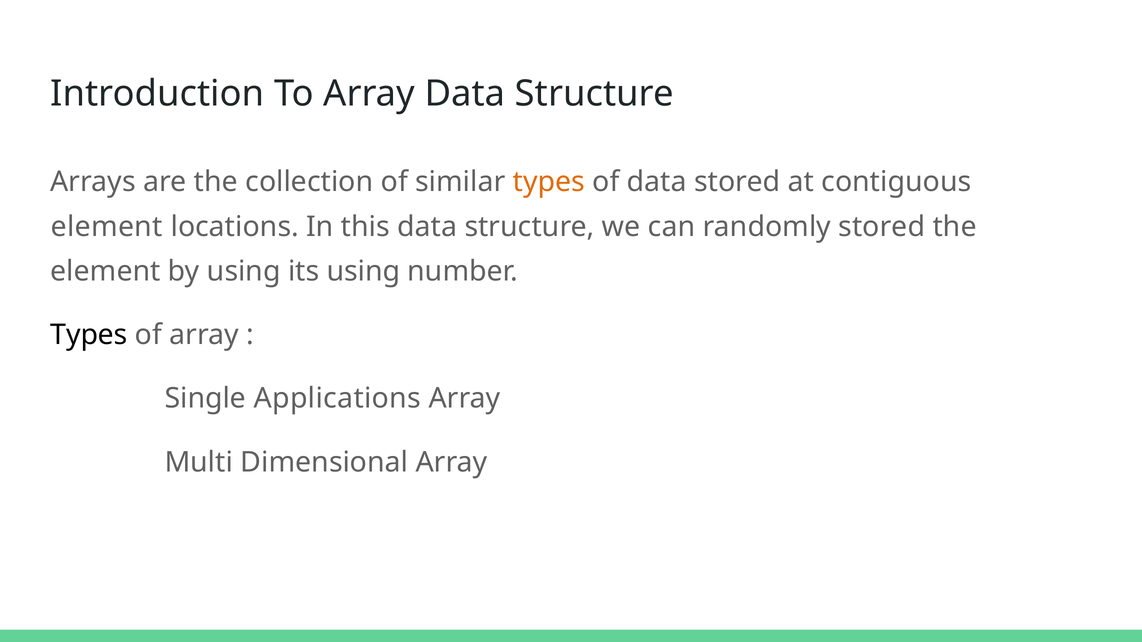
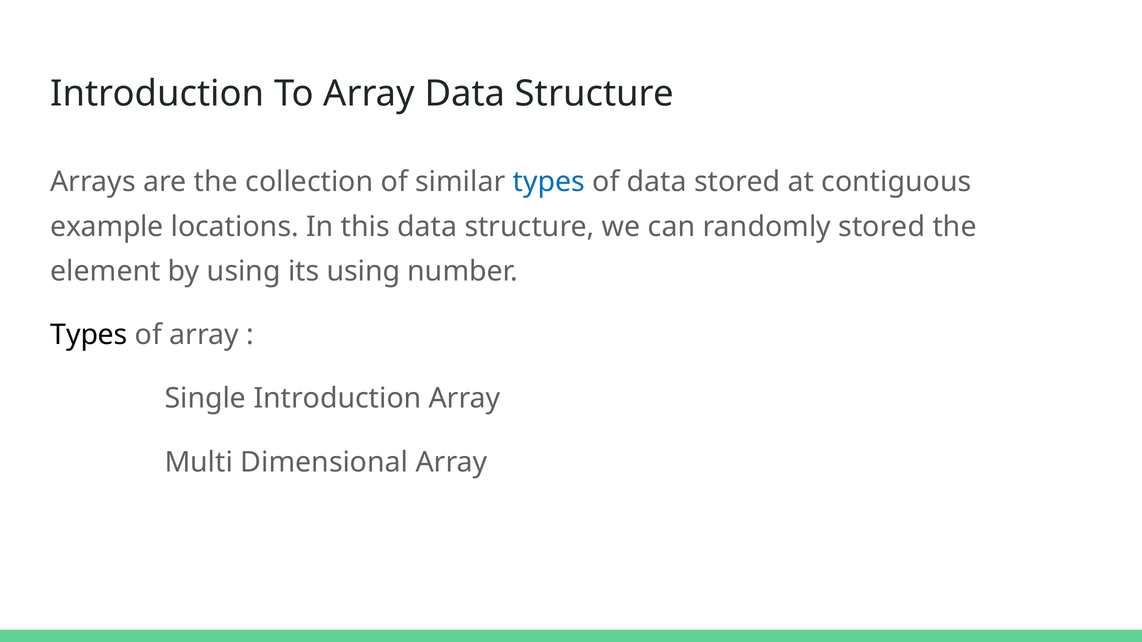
types colour: orange -> blue (549, 182)
element: element -> example (107, 227)
Single Applications: Applications -> Introduction (337, 399)
